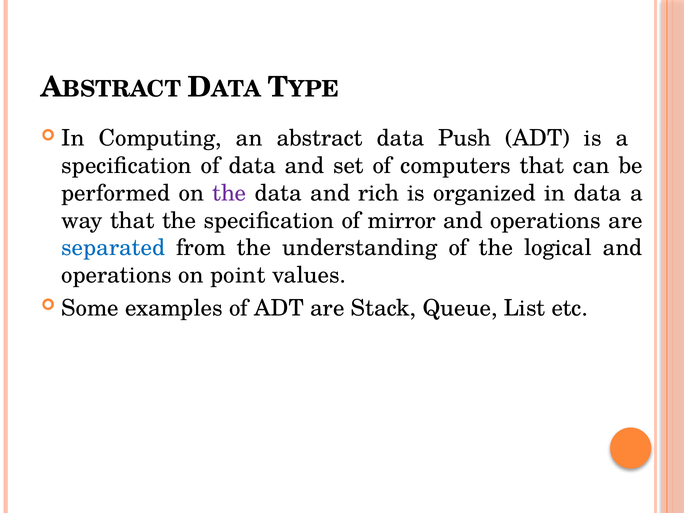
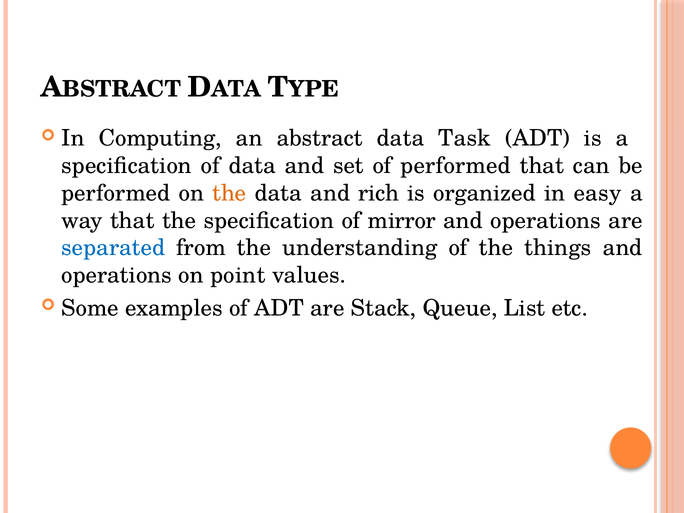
Push: Push -> Task (465, 138)
of computers: computers -> performed (456, 166)
the colour: purple -> orange (229, 193)
in data: data -> easy (598, 193)
logical: logical -> things (558, 248)
